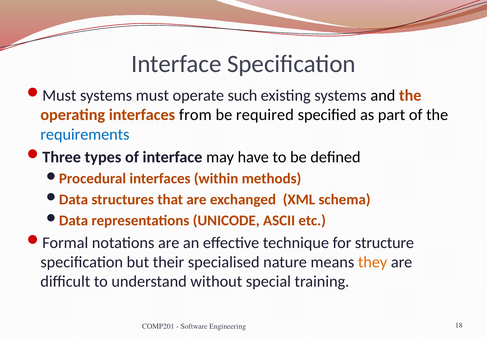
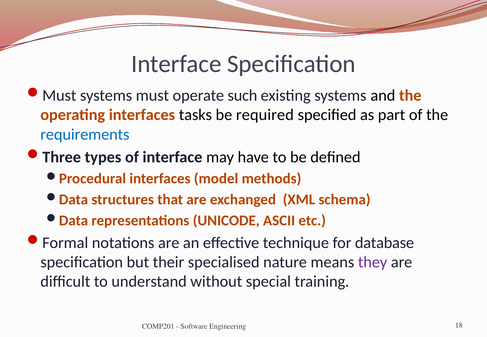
from: from -> tasks (195, 115)
within: within -> model (216, 179)
structure: structure -> database (384, 243)
they colour: orange -> purple (373, 262)
